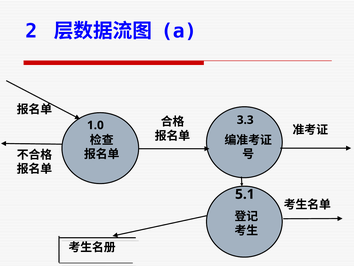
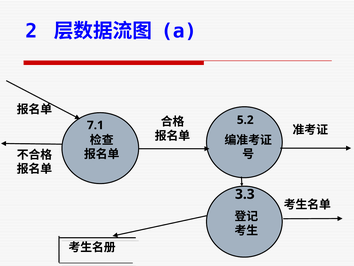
3.3: 3.3 -> 5.2 (245, 120)
1.0: 1.0 -> 7.1 (95, 125)
5.1: 5.1 -> 3.3 (245, 194)
